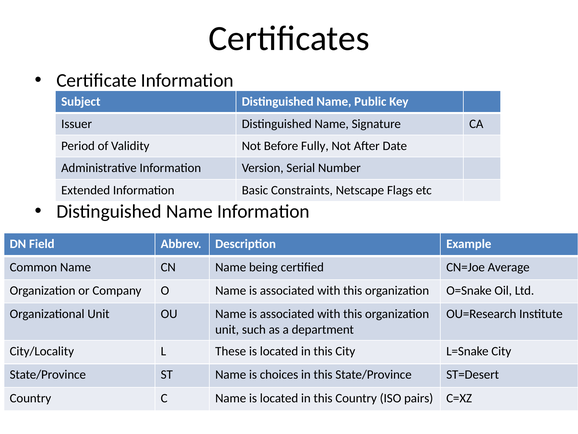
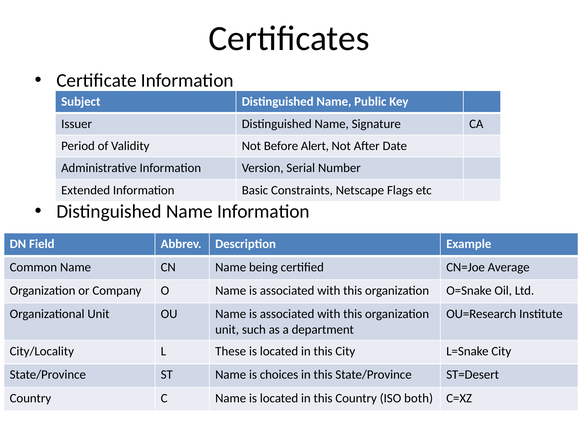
Fully: Fully -> Alert (315, 146)
pairs: pairs -> both (419, 398)
